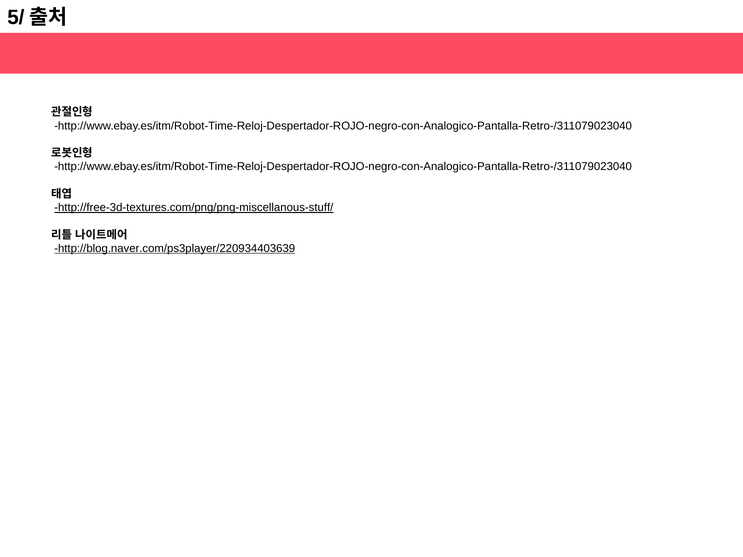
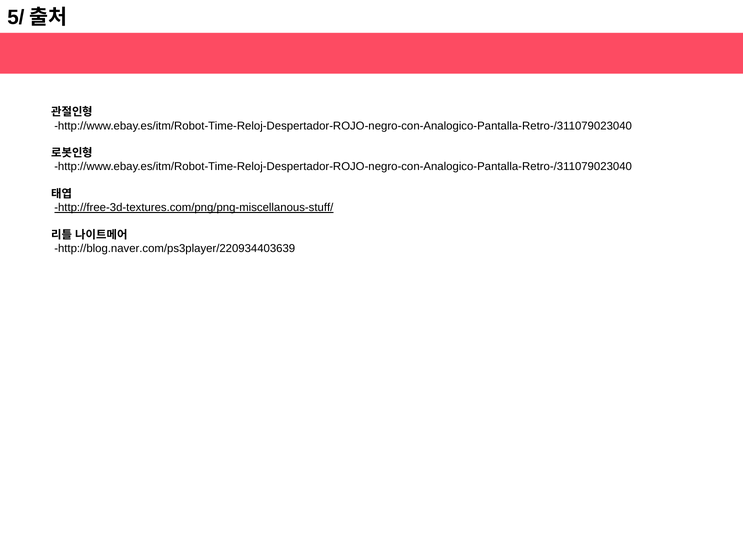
http://blog.naver.com/ps3player/220934403639 underline: present -> none (175, 249)
